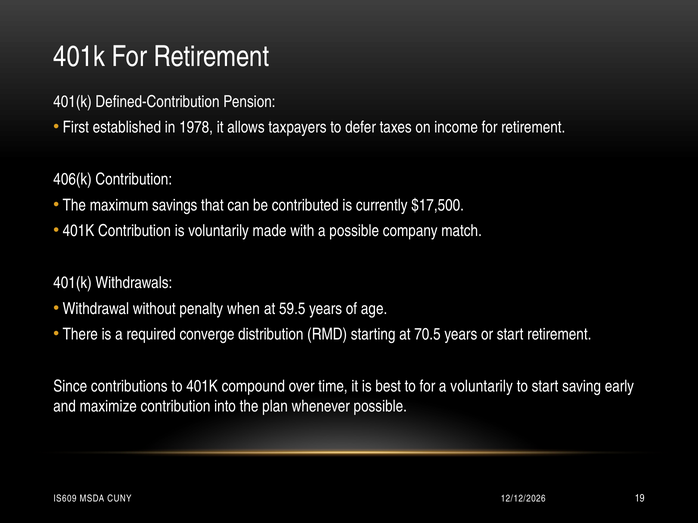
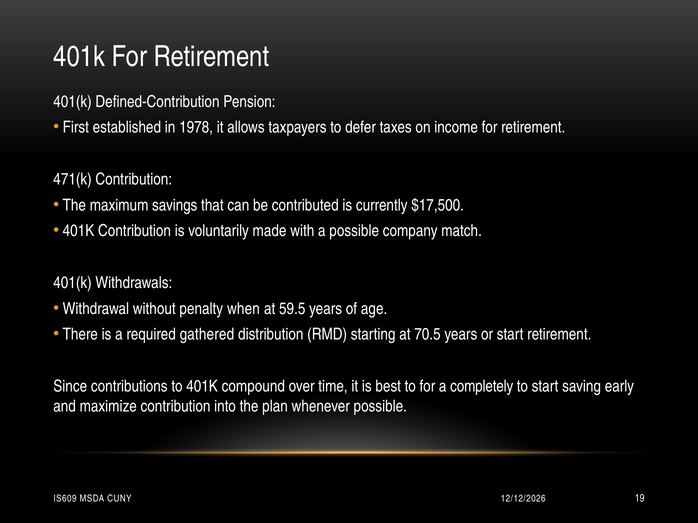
406(k: 406(k -> 471(k (73, 180)
converge: converge -> gathered (207, 335)
a voluntarily: voluntarily -> completely (482, 387)
